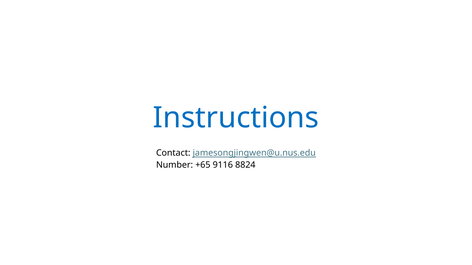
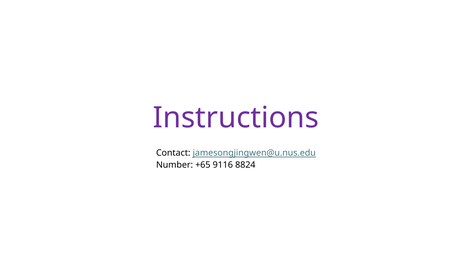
Instructions colour: blue -> purple (236, 118)
